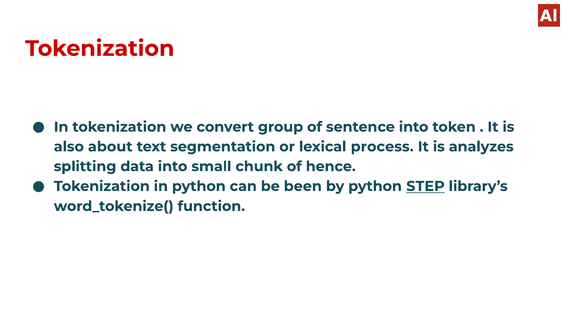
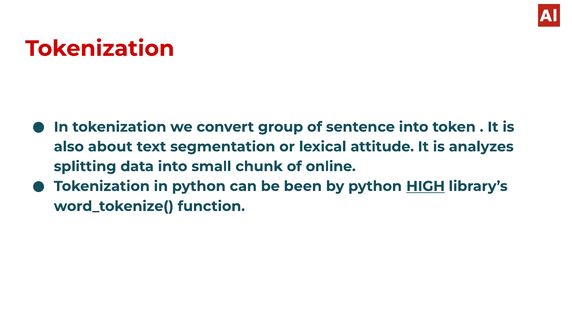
process: process -> attitude (382, 147)
hence: hence -> online (331, 166)
STEP: STEP -> HIGH (426, 186)
